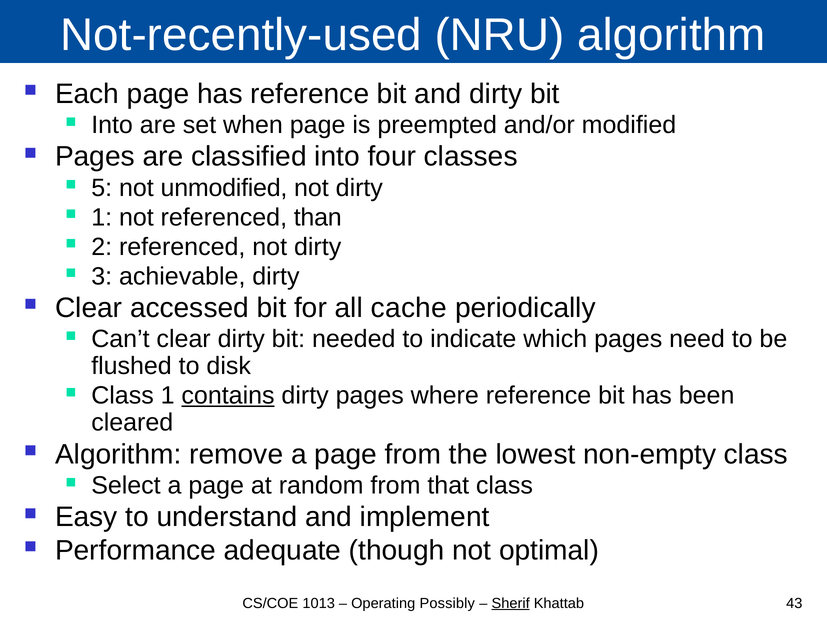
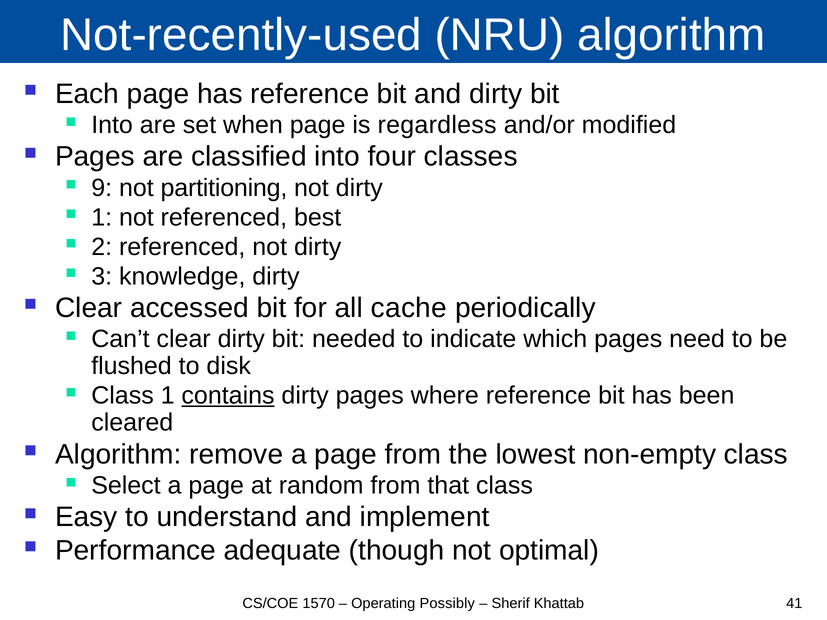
preempted: preempted -> regardless (437, 125)
5: 5 -> 9 (102, 188)
unmodified: unmodified -> partitioning (224, 188)
than: than -> best (318, 217)
achievable: achievable -> knowledge (182, 276)
1013: 1013 -> 1570 (319, 603)
Sherif underline: present -> none (511, 603)
43: 43 -> 41 (794, 603)
